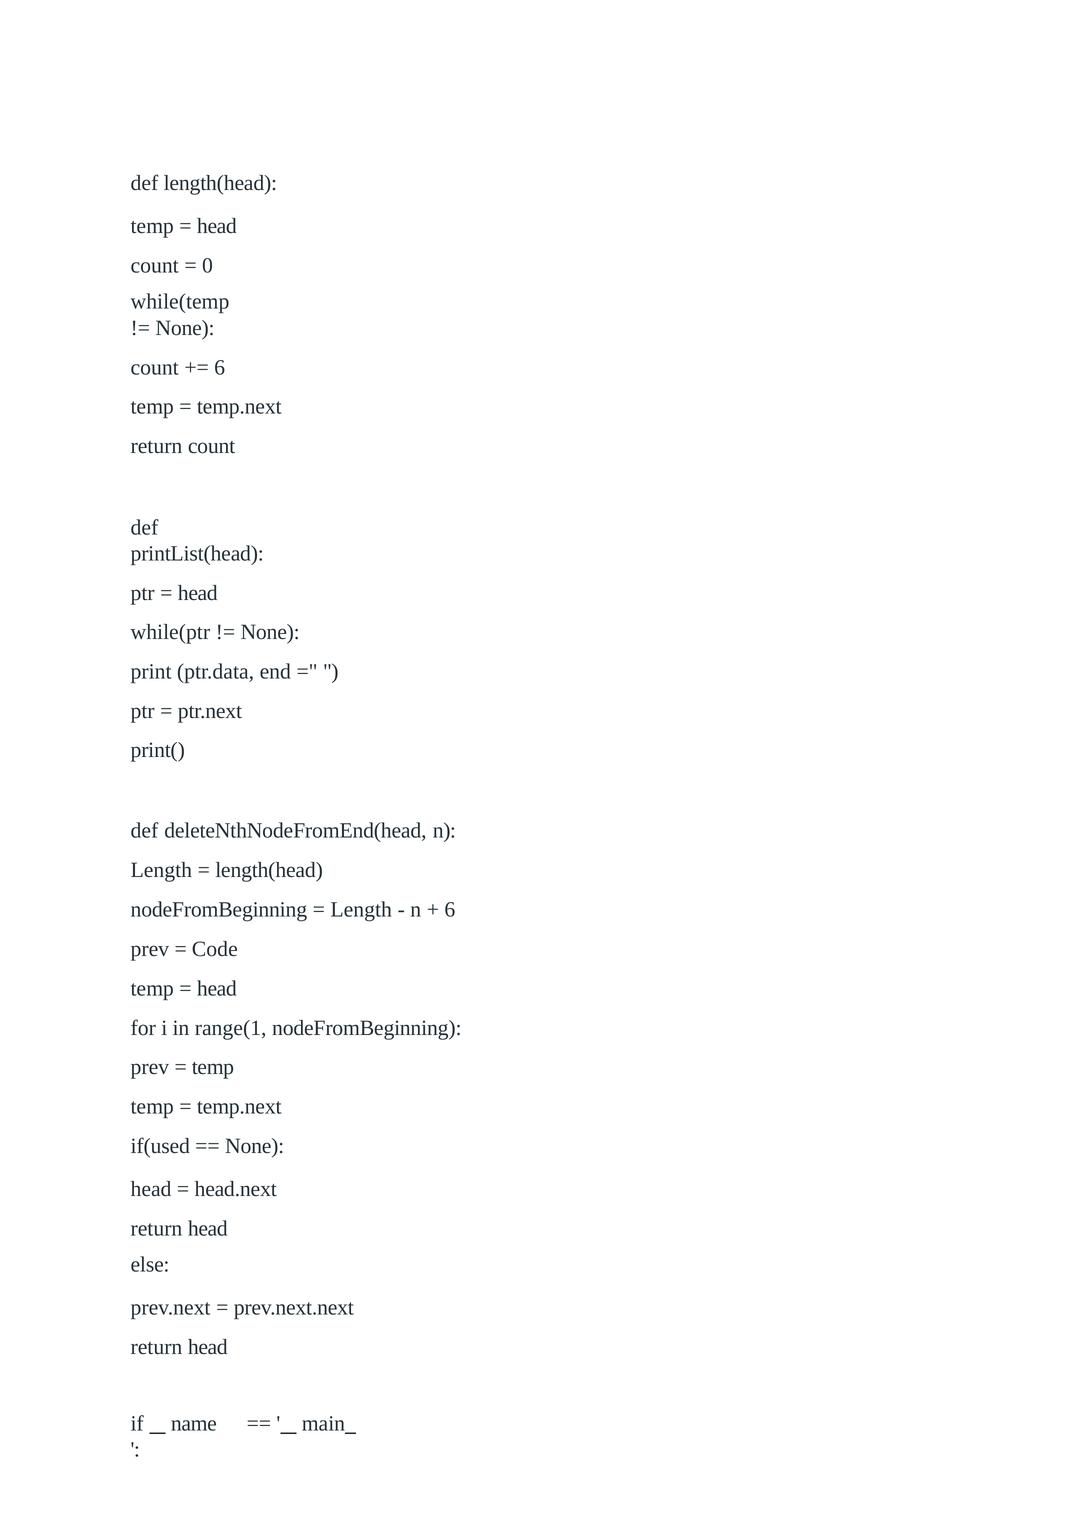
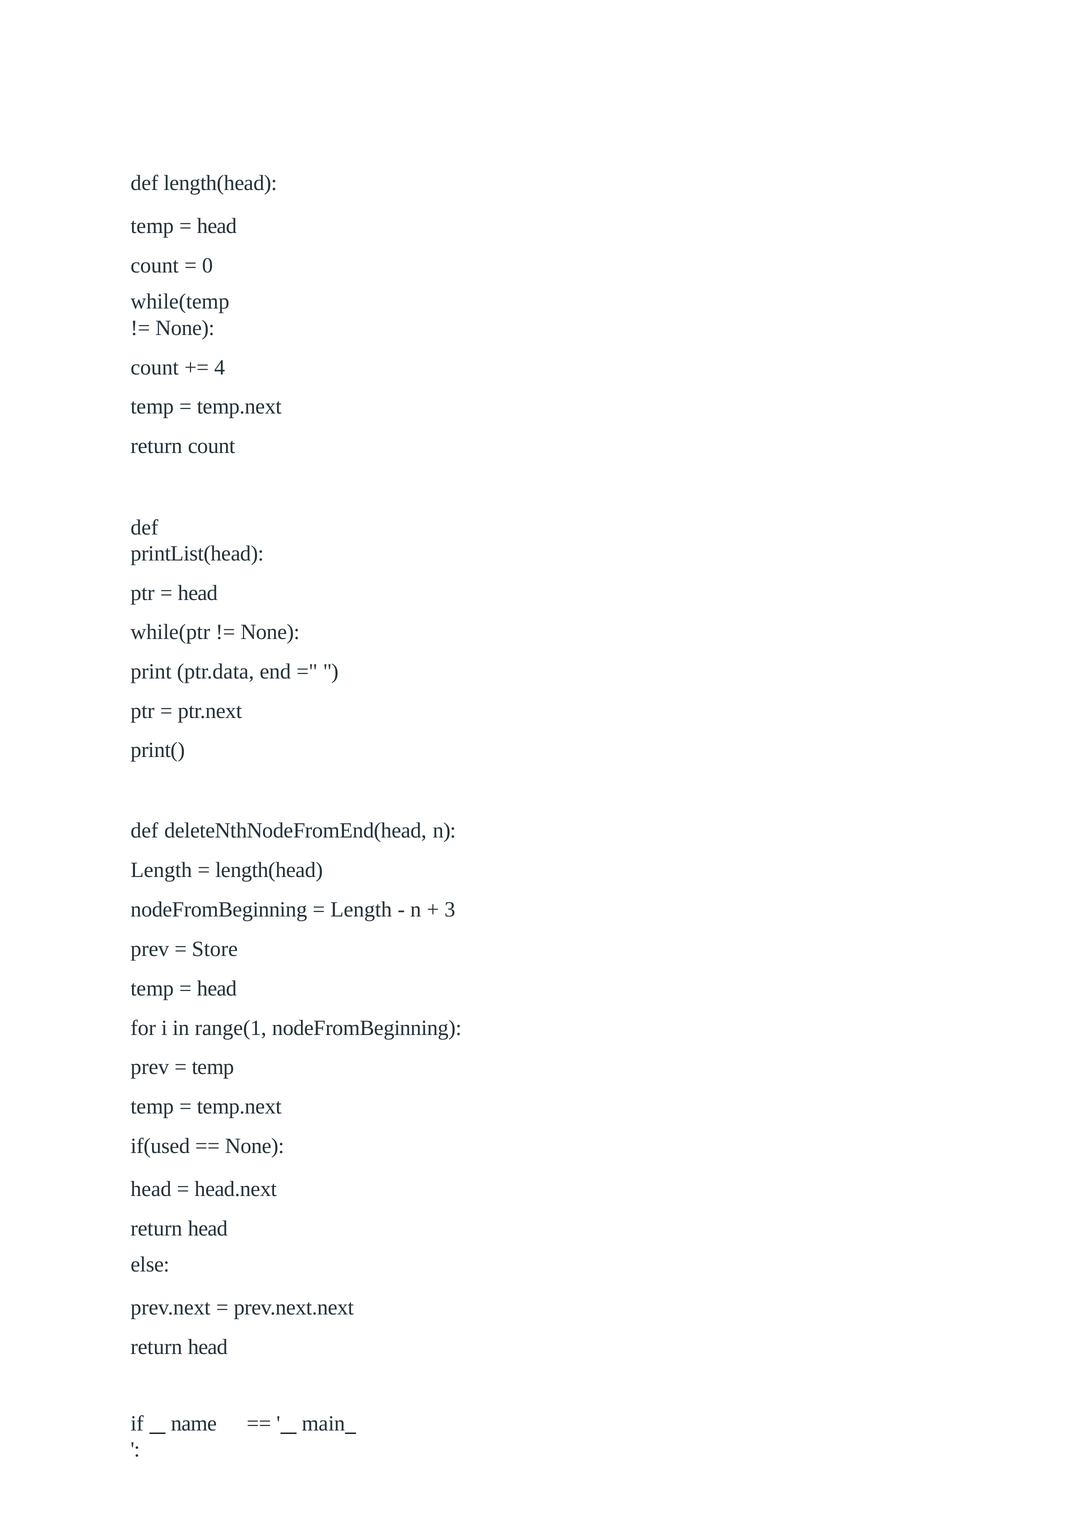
6: 6 -> 4 (220, 367)
6: 6 -> 3 (450, 909)
Code: Code -> Store (215, 949)
